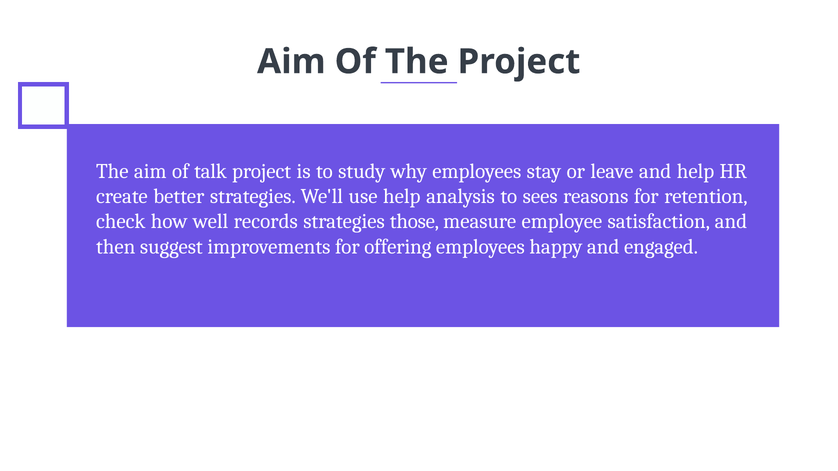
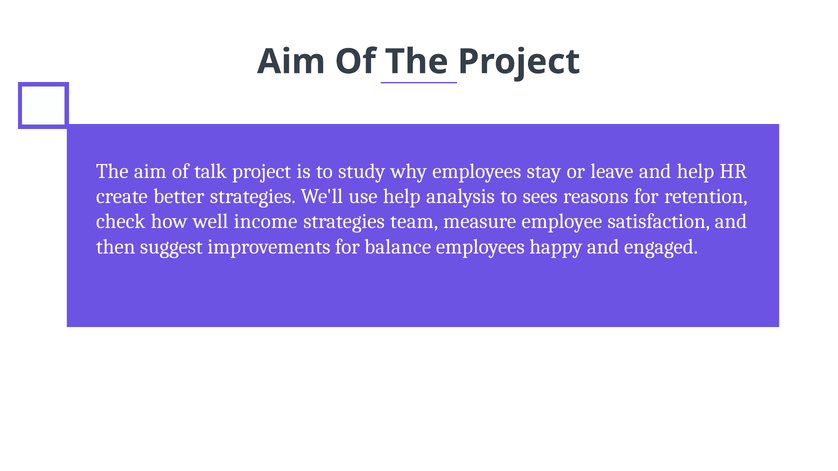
records: records -> income (266, 222)
those: those -> team (414, 222)
offering: offering -> balance (398, 247)
